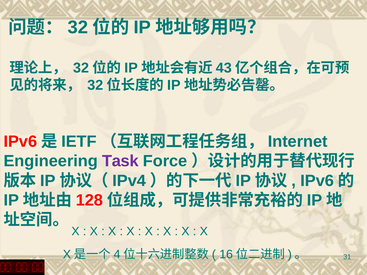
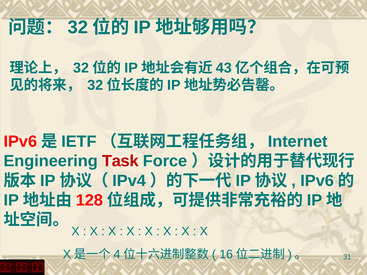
Task colour: purple -> red (120, 161)
